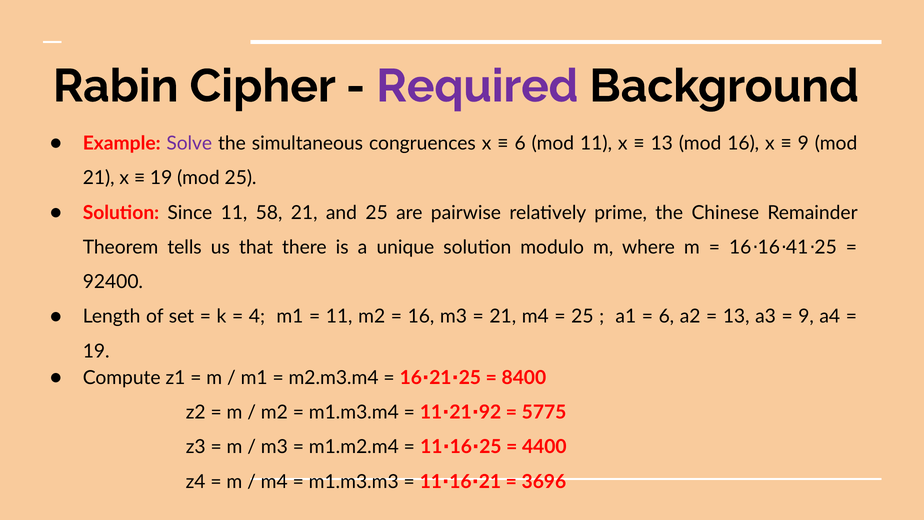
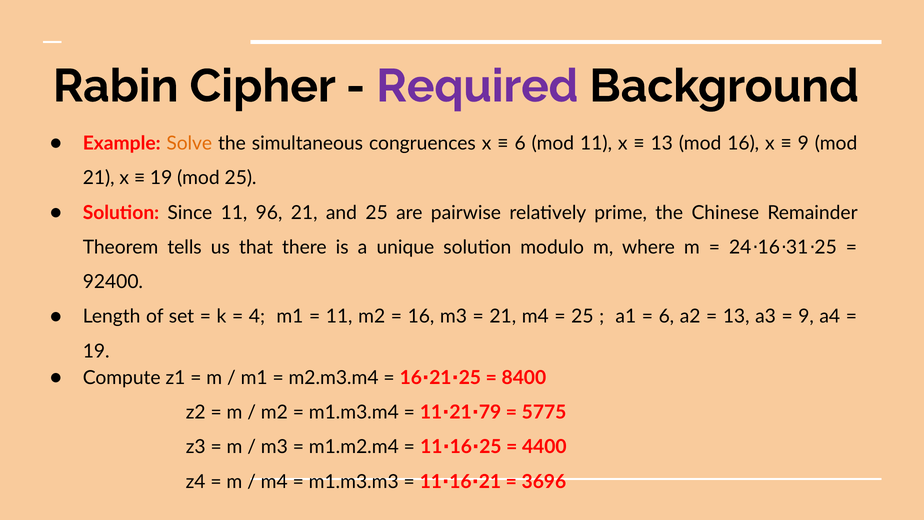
Solve colour: purple -> orange (189, 143)
58: 58 -> 96 (269, 213)
16: 16 -> 24 (740, 247)
41: 41 -> 31 (797, 247)
92: 92 -> 79 (490, 412)
